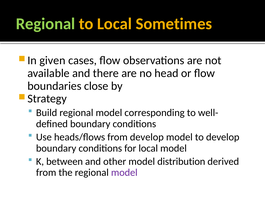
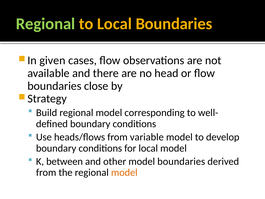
Local Sometimes: Sometimes -> Boundaries (174, 24)
from develop: develop -> variable (147, 137)
model distribution: distribution -> boundaries (181, 161)
model colour: purple -> orange (124, 172)
